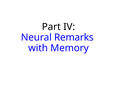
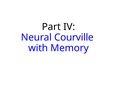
Remarks: Remarks -> Courville (74, 37)
